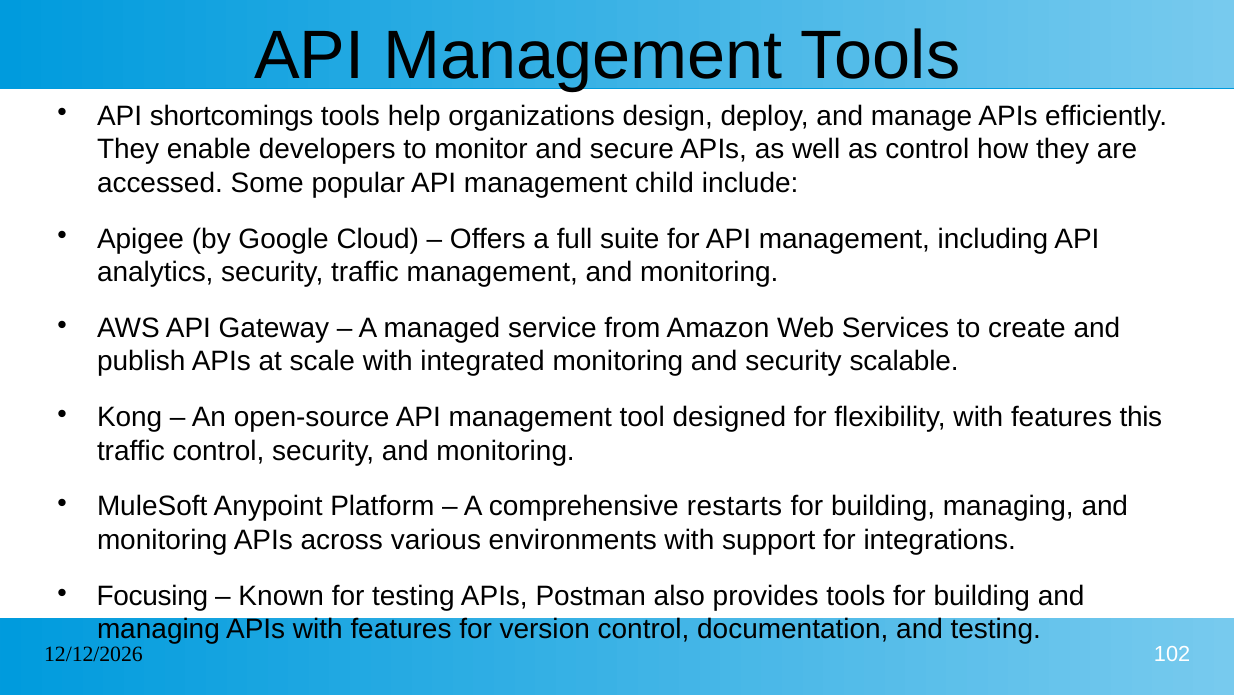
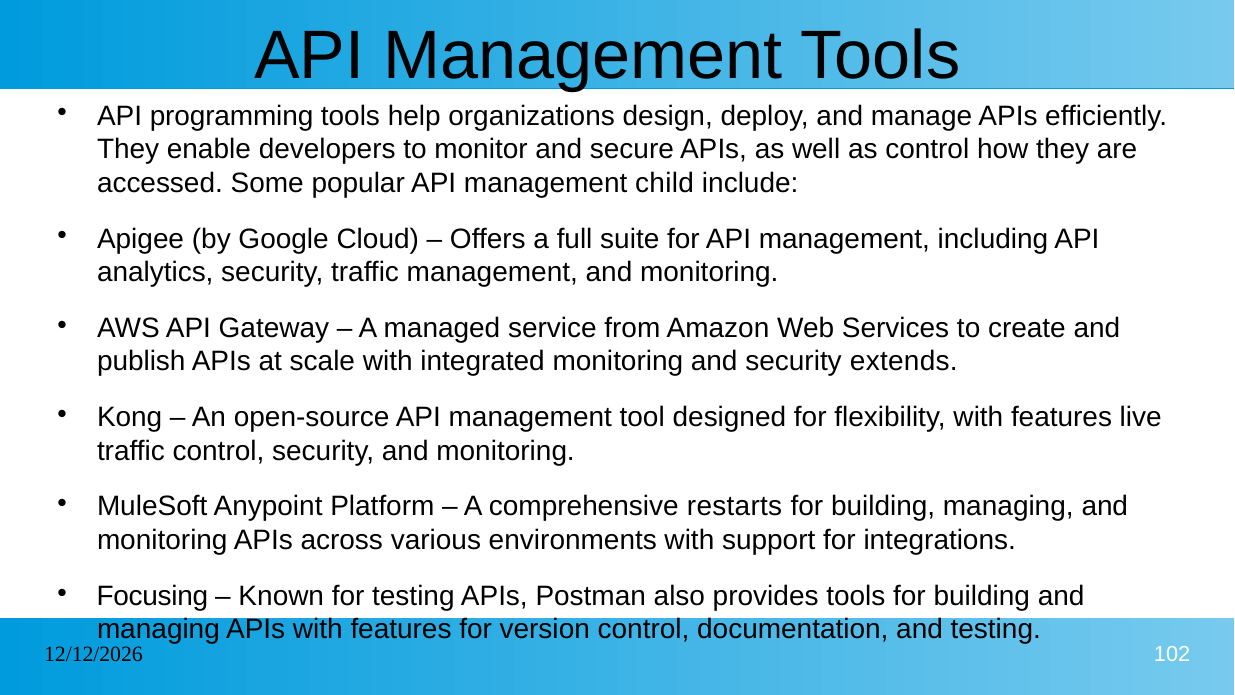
shortcomings: shortcomings -> programming (232, 116)
scalable: scalable -> extends (904, 362)
this: this -> live (1141, 417)
